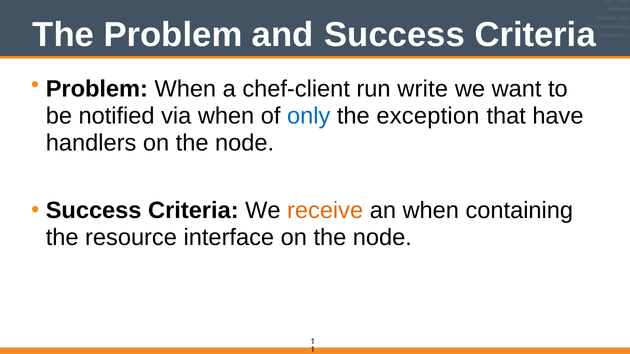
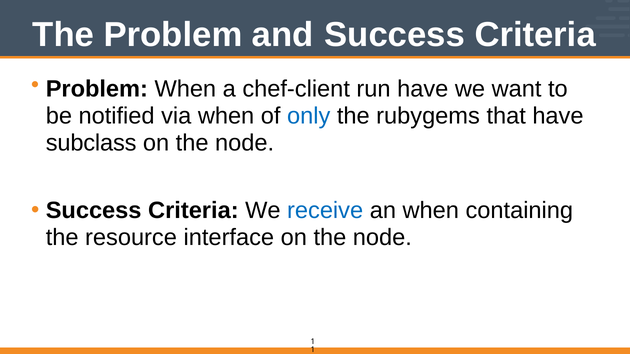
run write: write -> have (423, 89)
exception: exception -> rubygems (428, 116)
handlers: handlers -> subclass (91, 143)
receive colour: orange -> blue (325, 211)
